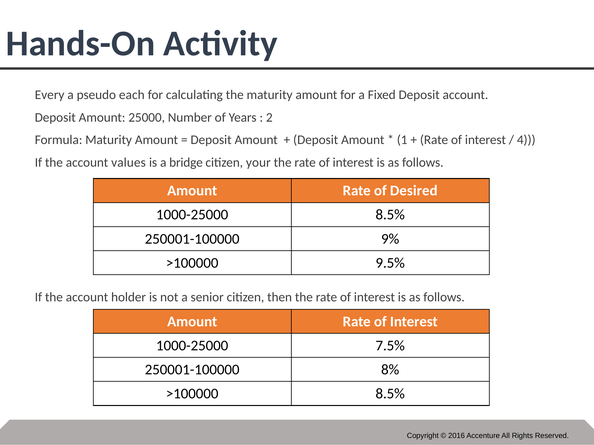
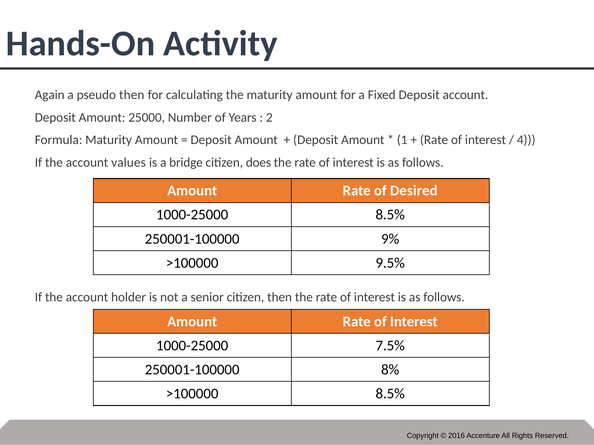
Every: Every -> Again (50, 95)
pseudo each: each -> then (132, 95)
your: your -> does (258, 163)
